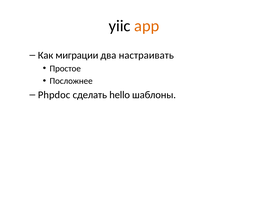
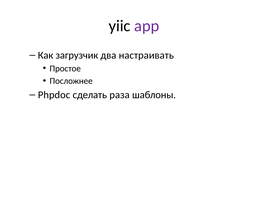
app colour: orange -> purple (147, 26)
миграции: миграции -> загрузчик (77, 55)
hello: hello -> раза (120, 95)
